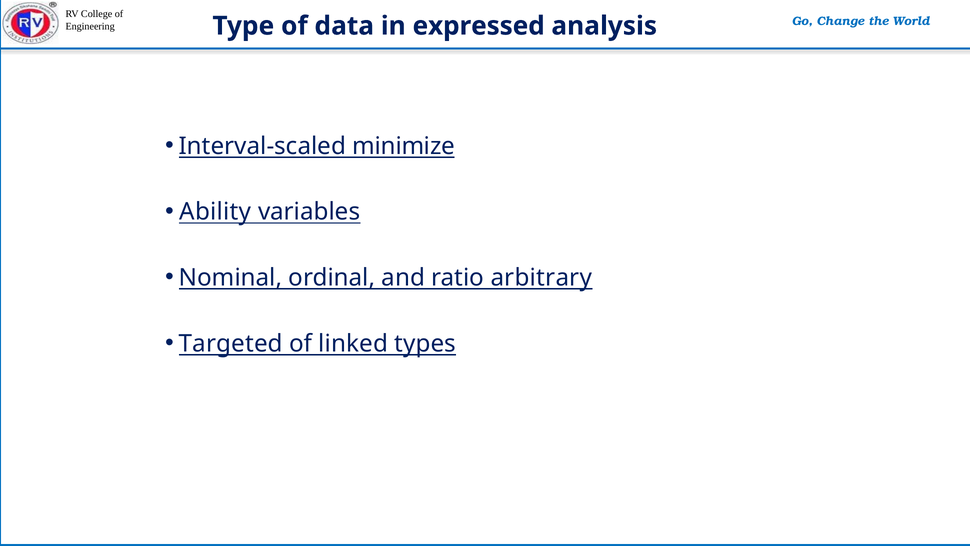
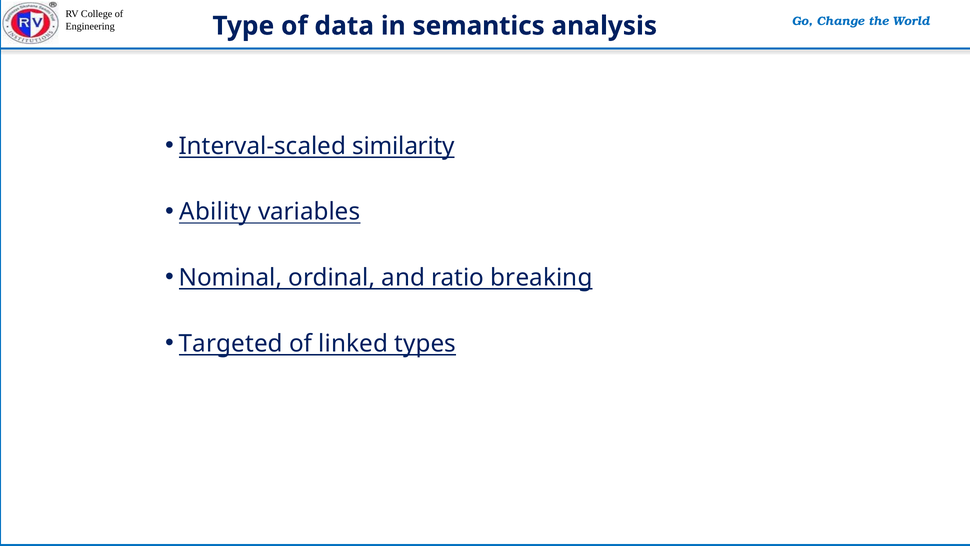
expressed: expressed -> semantics (479, 26)
minimize: minimize -> similarity (404, 146)
arbitrary: arbitrary -> breaking (541, 278)
